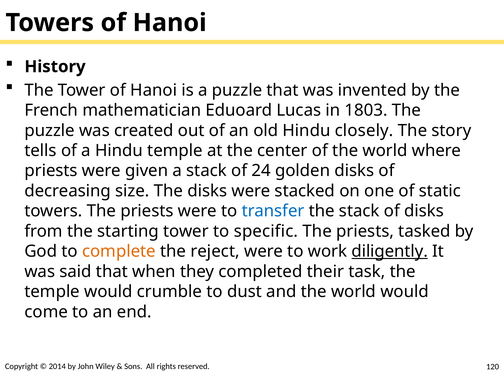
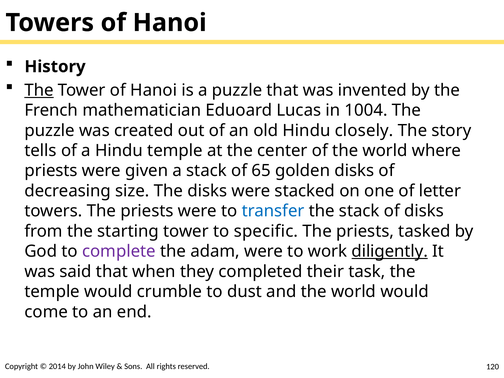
The underline: none -> present (39, 90)
1803: 1803 -> 1004 (366, 110)
24: 24 -> 65 (261, 171)
static: static -> letter (440, 191)
complete colour: orange -> purple (119, 251)
reject: reject -> adam (215, 251)
